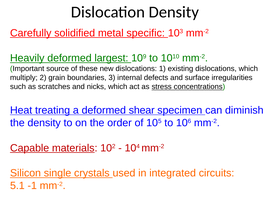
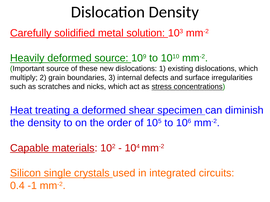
specific: specific -> solution (146, 33)
deformed largest: largest -> source (111, 58)
5.1: 5.1 -> 0.4 (17, 186)
